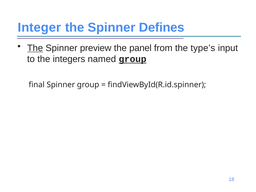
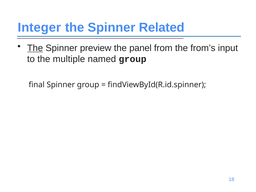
Defines: Defines -> Related (162, 28)
type’s: type’s -> from’s (203, 48)
integers: integers -> multiple (69, 59)
group underline: present -> none (133, 59)
